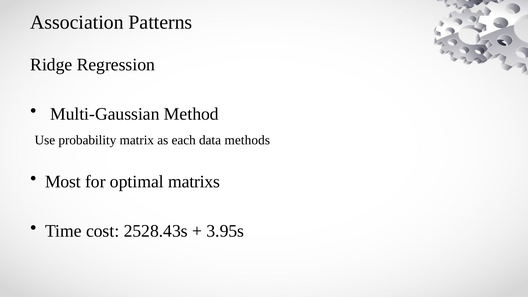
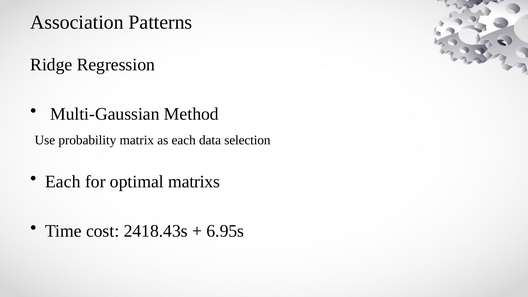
methods: methods -> selection (247, 140)
Most: Most -> Each (63, 182)
2528.43s: 2528.43s -> 2418.43s (156, 231)
3.95s: 3.95s -> 6.95s (225, 231)
